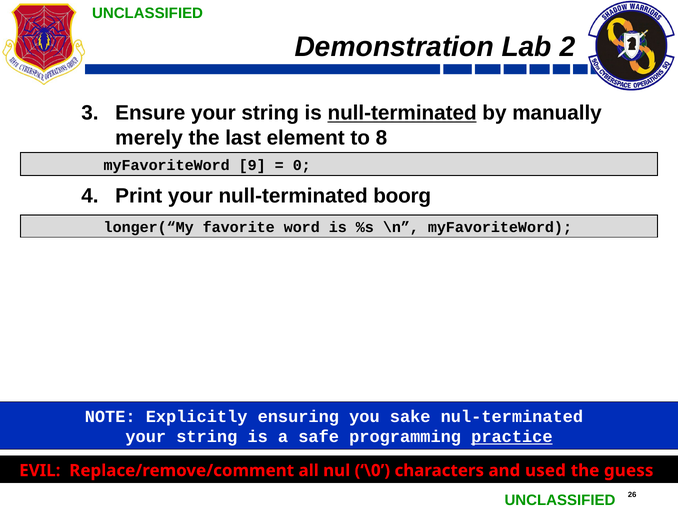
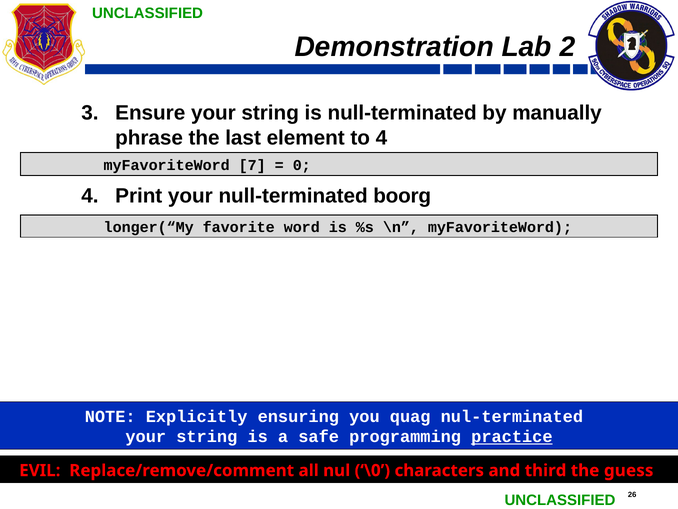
null-terminated underline: present -> none (402, 113)
merely: merely -> phrase (149, 138)
to 8: 8 -> 4 (381, 138)
9: 9 -> 7 (252, 165)
sake: sake -> quag (410, 416)
used: used -> third (546, 470)
